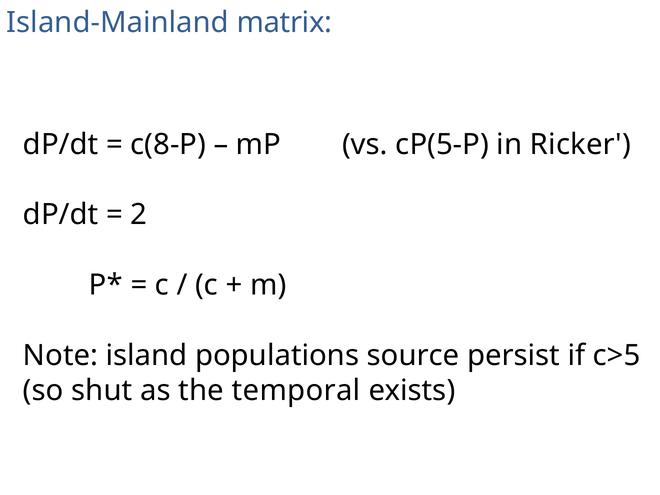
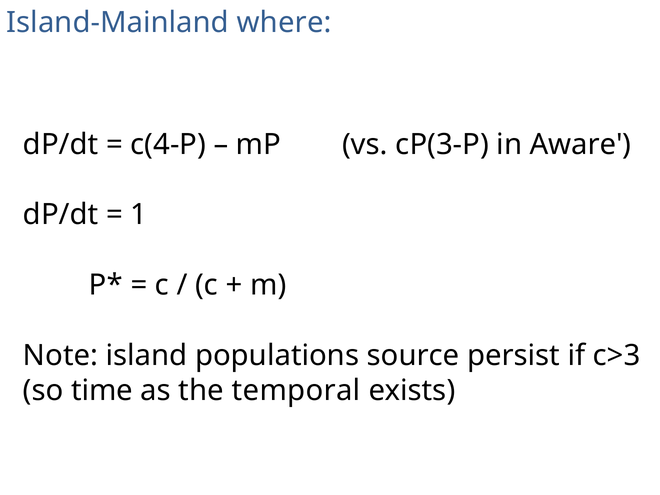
matrix: matrix -> where (284, 23)
c(8-P: c(8-P -> c(4-P (168, 144)
cP(5-P: cP(5-P -> cP(3-P (442, 144)
Ricker: Ricker -> Aware (581, 144)
2: 2 -> 1 (139, 215)
c>5: c>5 -> c>3 (617, 356)
shut: shut -> time (102, 391)
